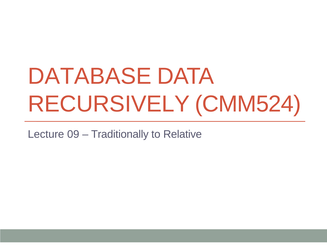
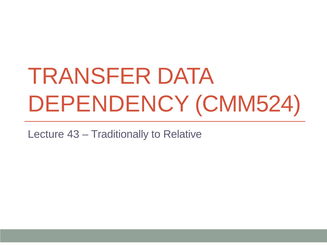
DATABASE: DATABASE -> TRANSFER (90, 76)
RECURSIVELY: RECURSIVELY -> DEPENDENCY (109, 104)
09: 09 -> 43 (73, 134)
